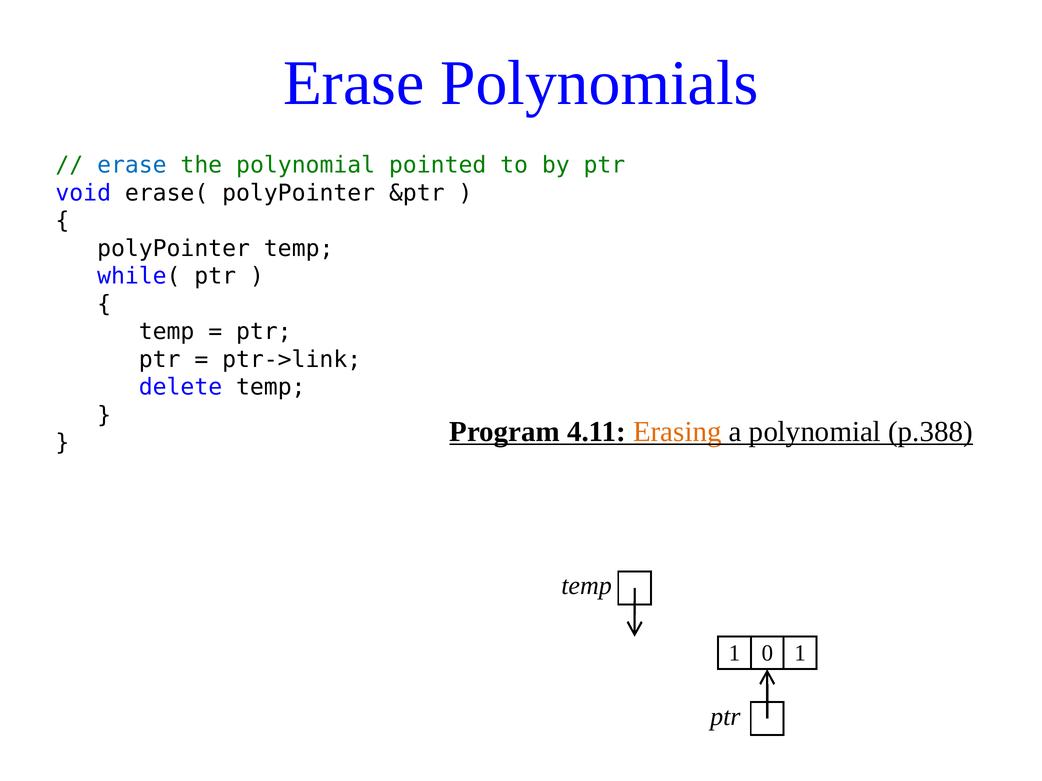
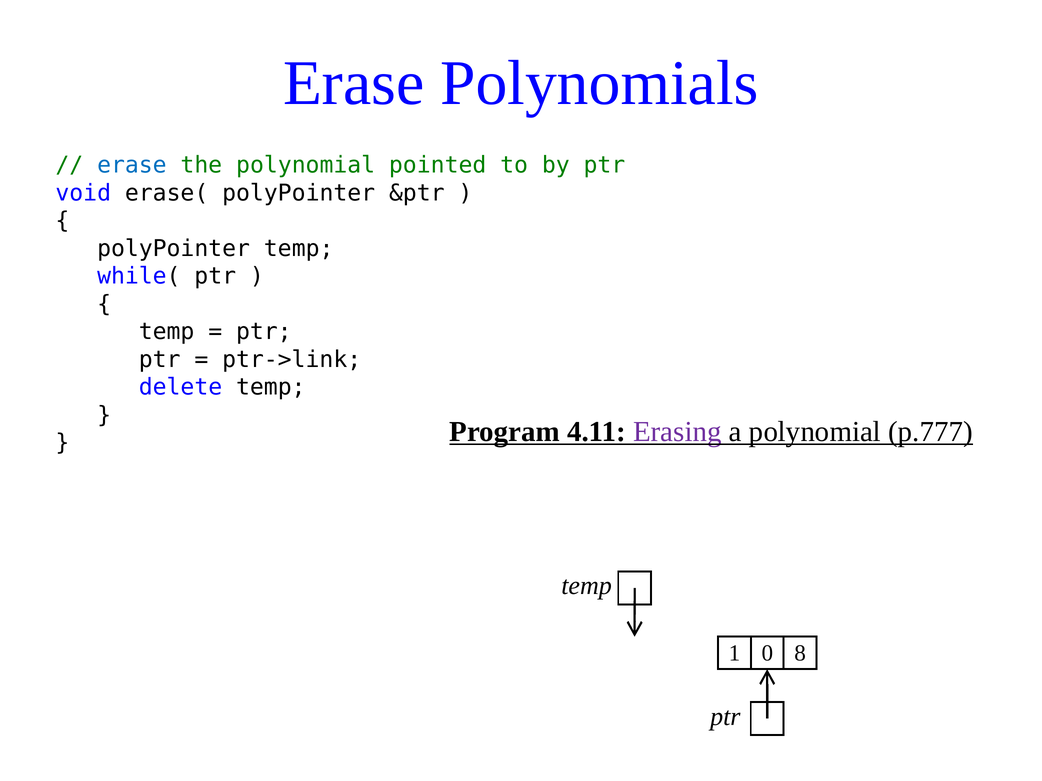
Erasing colour: orange -> purple (677, 432)
p.388: p.388 -> p.777 (930, 432)
0 1: 1 -> 8 (800, 653)
